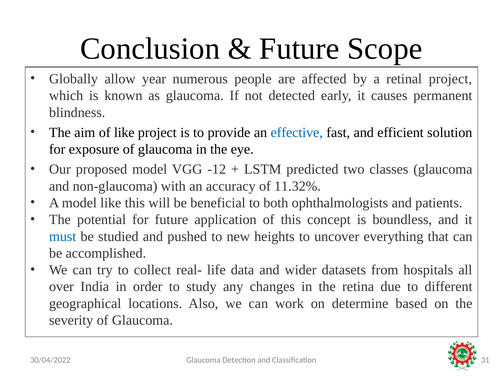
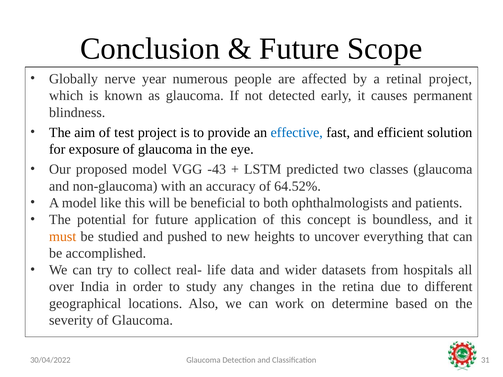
allow: allow -> nerve (120, 79)
of like: like -> test (124, 133)
-12: -12 -> -43 (217, 169)
11.32%: 11.32% -> 64.52% (298, 186)
must colour: blue -> orange (63, 237)
